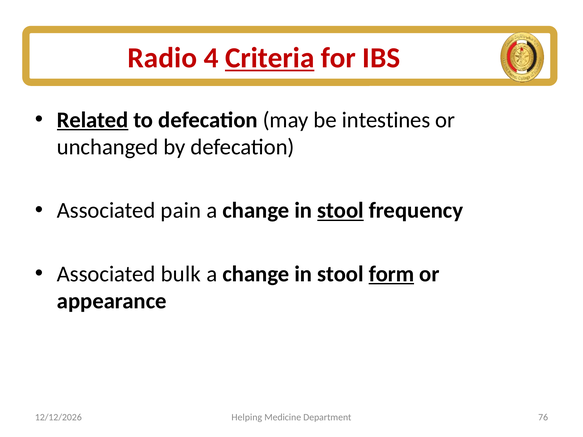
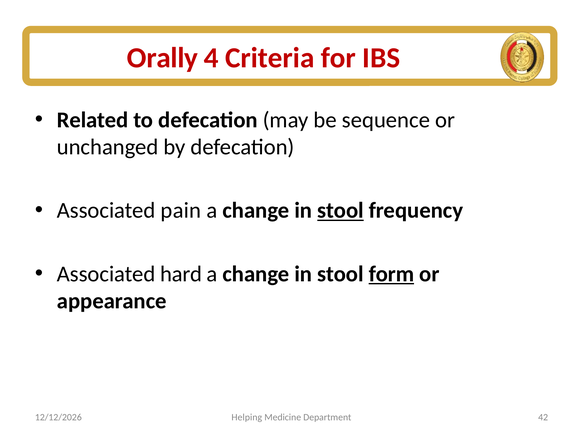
Radio: Radio -> Orally (162, 58)
Criteria underline: present -> none (270, 58)
Related underline: present -> none (93, 120)
intestines: intestines -> sequence (386, 120)
bulk: bulk -> hard (181, 274)
76: 76 -> 42 (543, 417)
